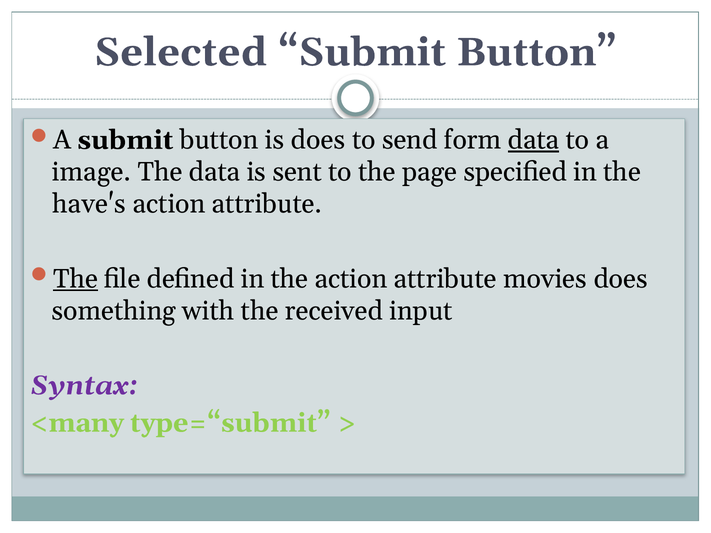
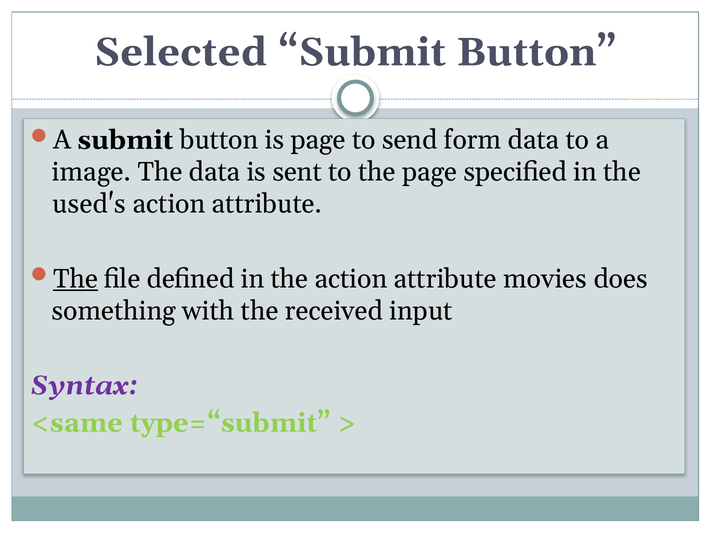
is does: does -> page (318, 140)
data underline: present -> none (533, 140)
have's: have's -> used's (89, 204)
<many: <many -> <same (77, 423)
